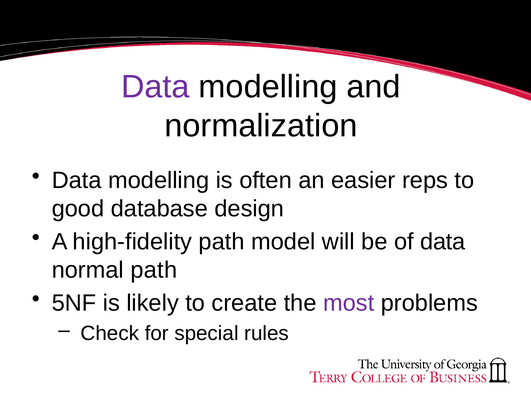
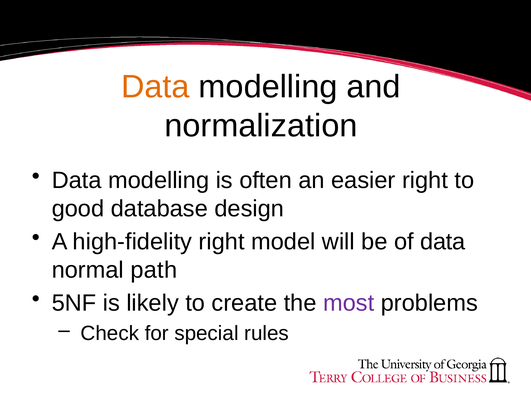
Data colour: purple -> orange (155, 87)
easier reps: reps -> right (425, 180)
high-fidelity path: path -> right (222, 242)
